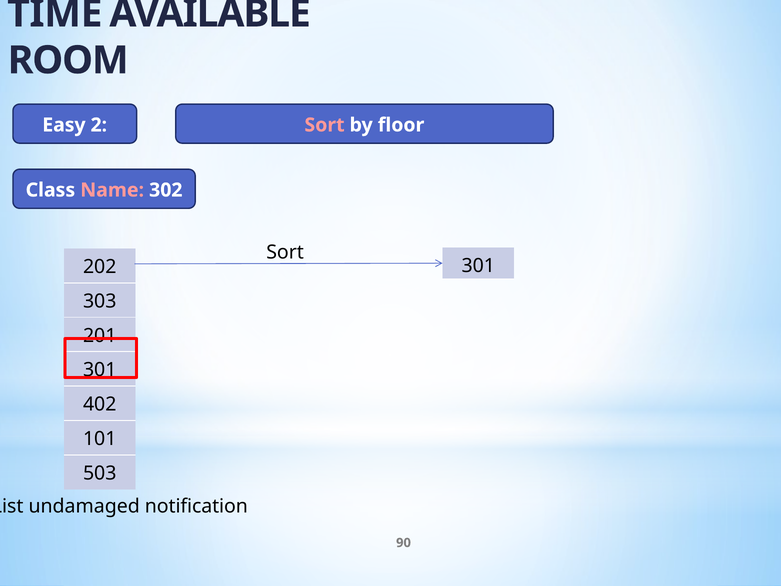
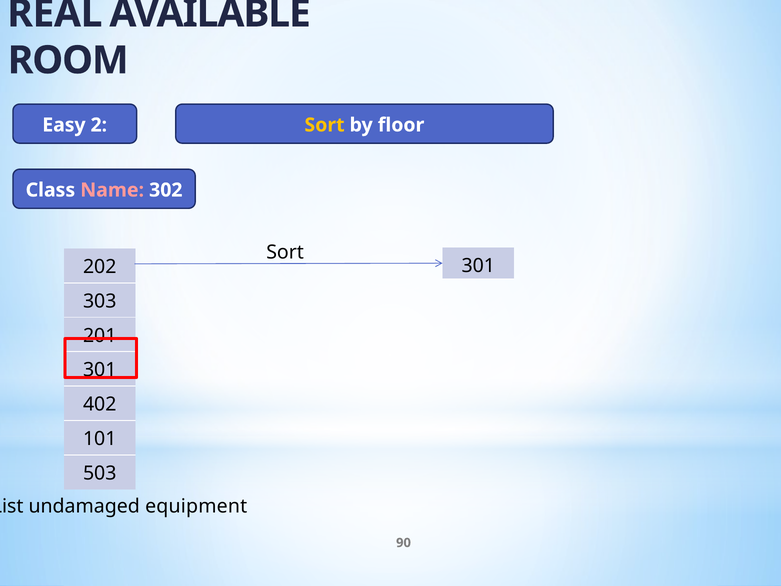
TIME: TIME -> REAL (55, 13)
Sort colour: pink -> yellow (324, 125)
notification: notification -> equipment (196, 506)
